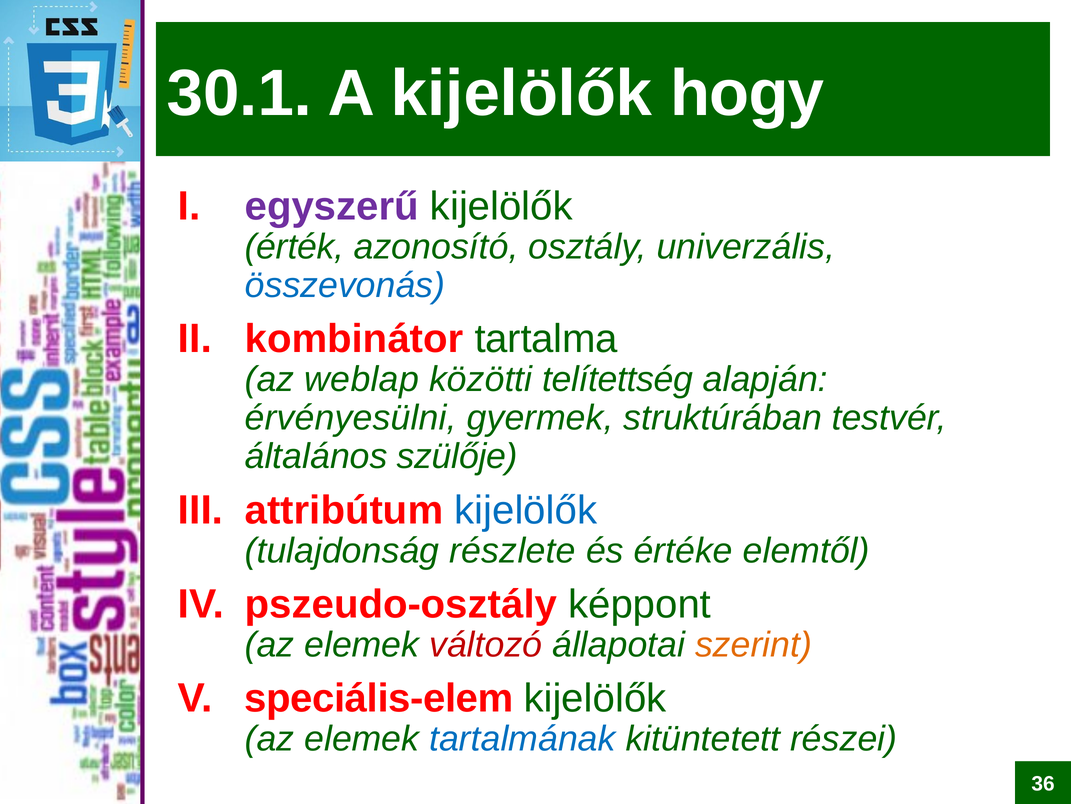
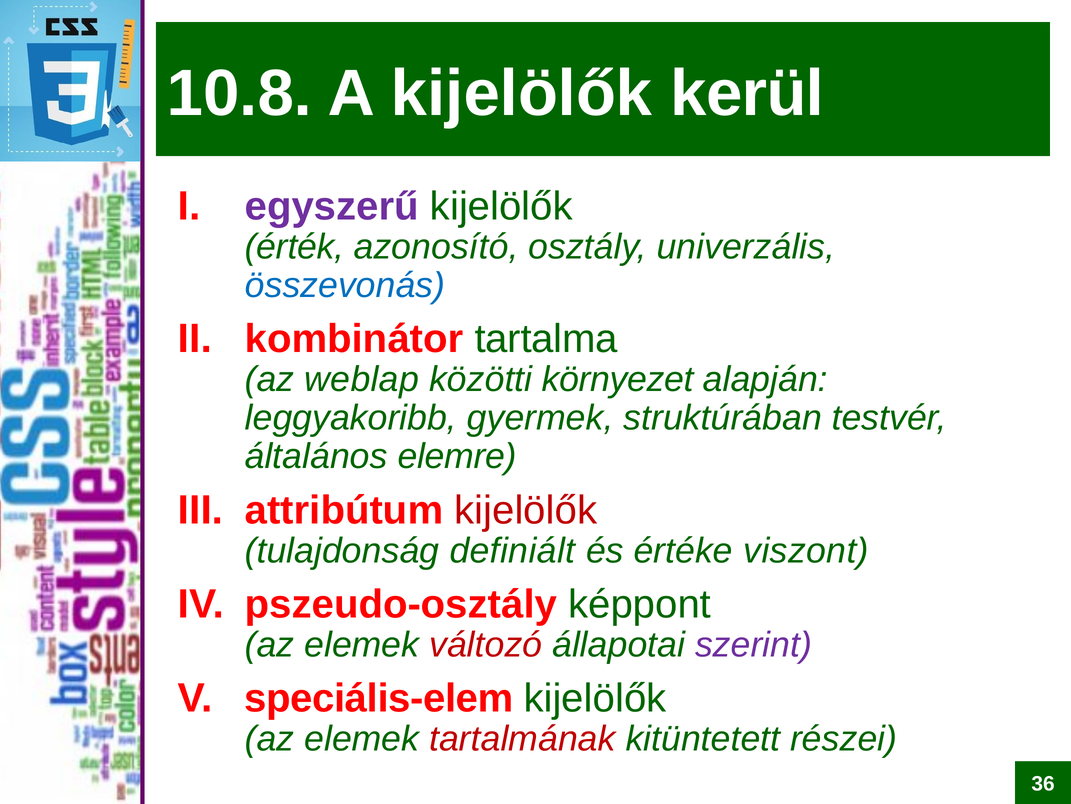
30.1: 30.1 -> 10.8 (239, 94)
hogy: hogy -> kerül (747, 94)
telítettség: telítettség -> környezet (618, 379)
érvényesülni: érvényesülni -> leggyakoribb (351, 418)
szülője: szülője -> elemre (457, 456)
kijelölők colour: blue -> red (526, 510)
részlete: részlete -> definiált (512, 550)
elemtől: elemtől -> viszont (806, 550)
szerint colour: orange -> purple (754, 644)
tartalmának colour: blue -> red (522, 738)
